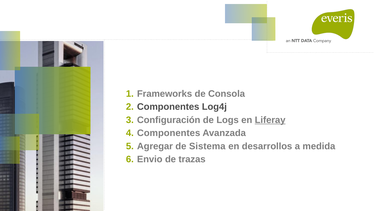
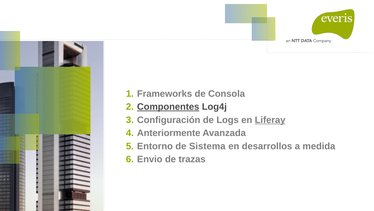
Componentes underline: none -> present (168, 107)
Componentes: Componentes -> Anteriormente (169, 133)
Agregar: Agregar -> Entorno (155, 146)
